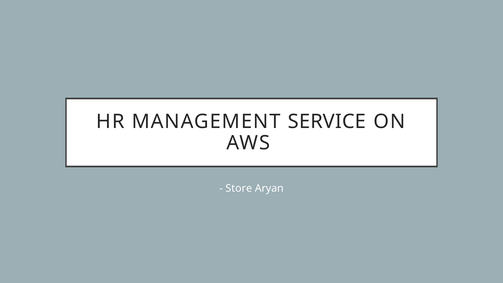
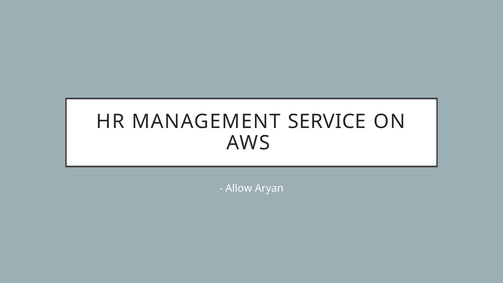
Store: Store -> Allow (239, 188)
